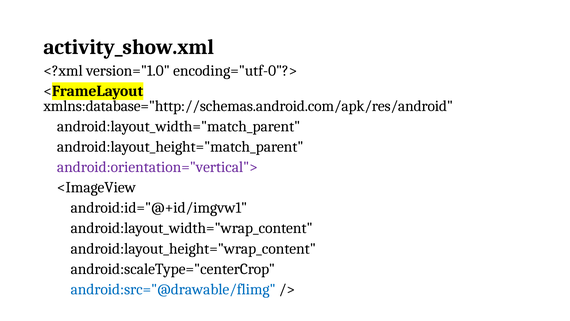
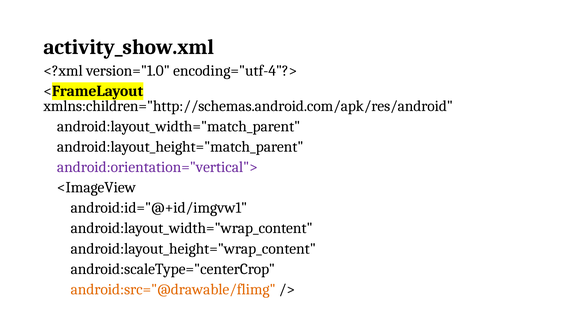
encoding="utf-0"?>: encoding="utf-0"?> -> encoding="utf-4"?> (235, 71)
xmlns:database="http://schemas.android.com/apk/res/android: xmlns:database="http://schemas.android.com/apk/res/android -> xmlns:children="http://schemas.android.com/apk/res/android (248, 106)
android:src="@drawable/flimg colour: blue -> orange (173, 289)
